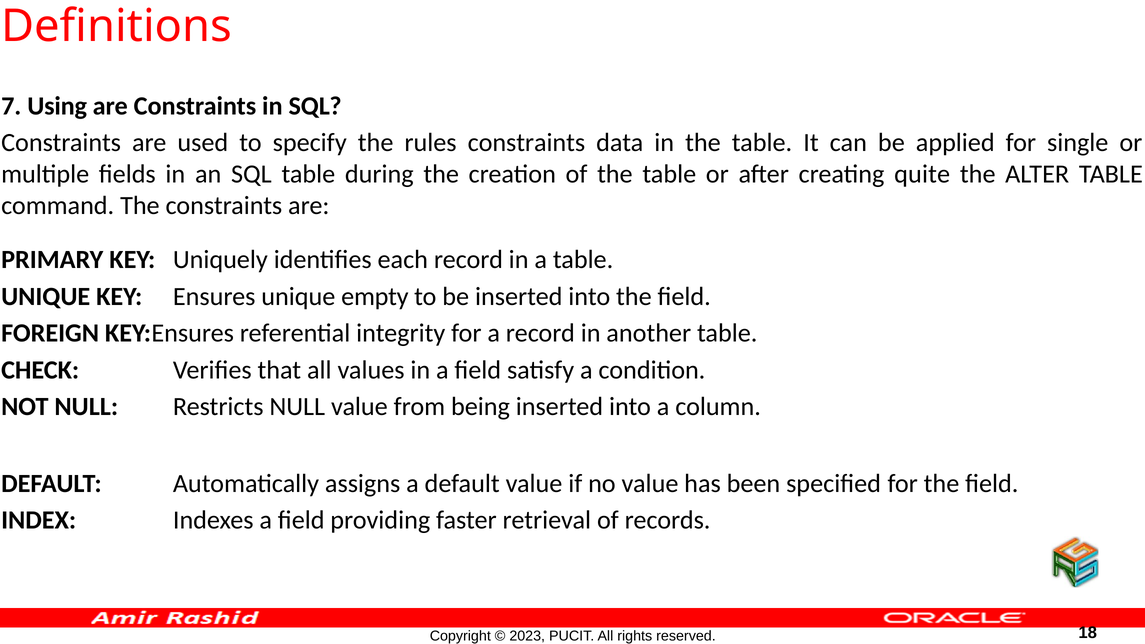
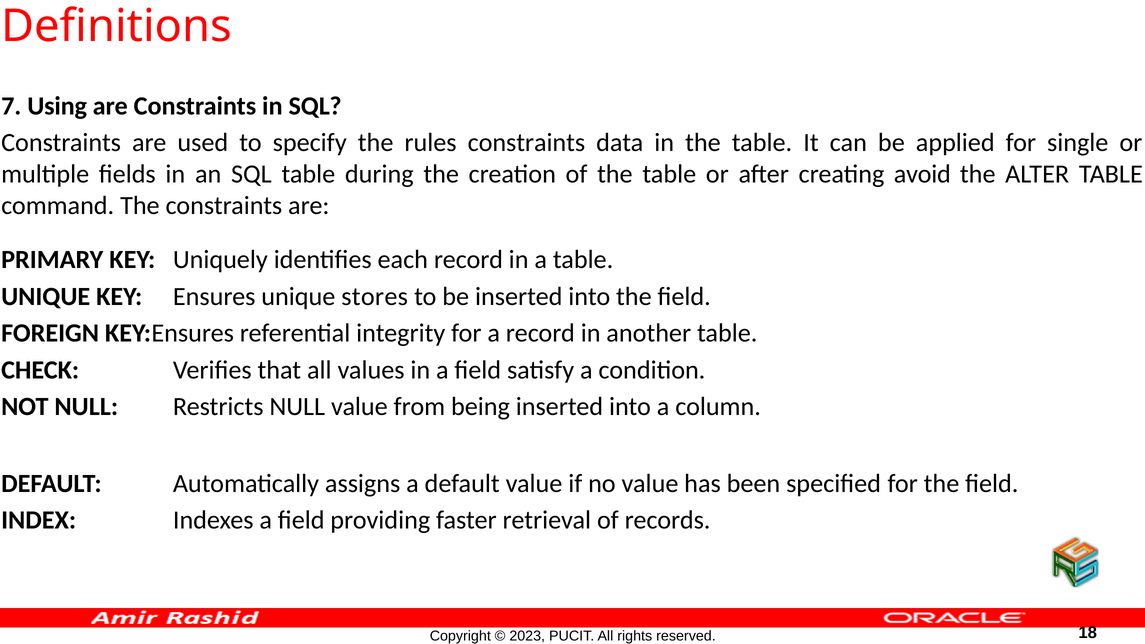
quite: quite -> avoid (922, 174)
empty: empty -> stores (375, 297)
